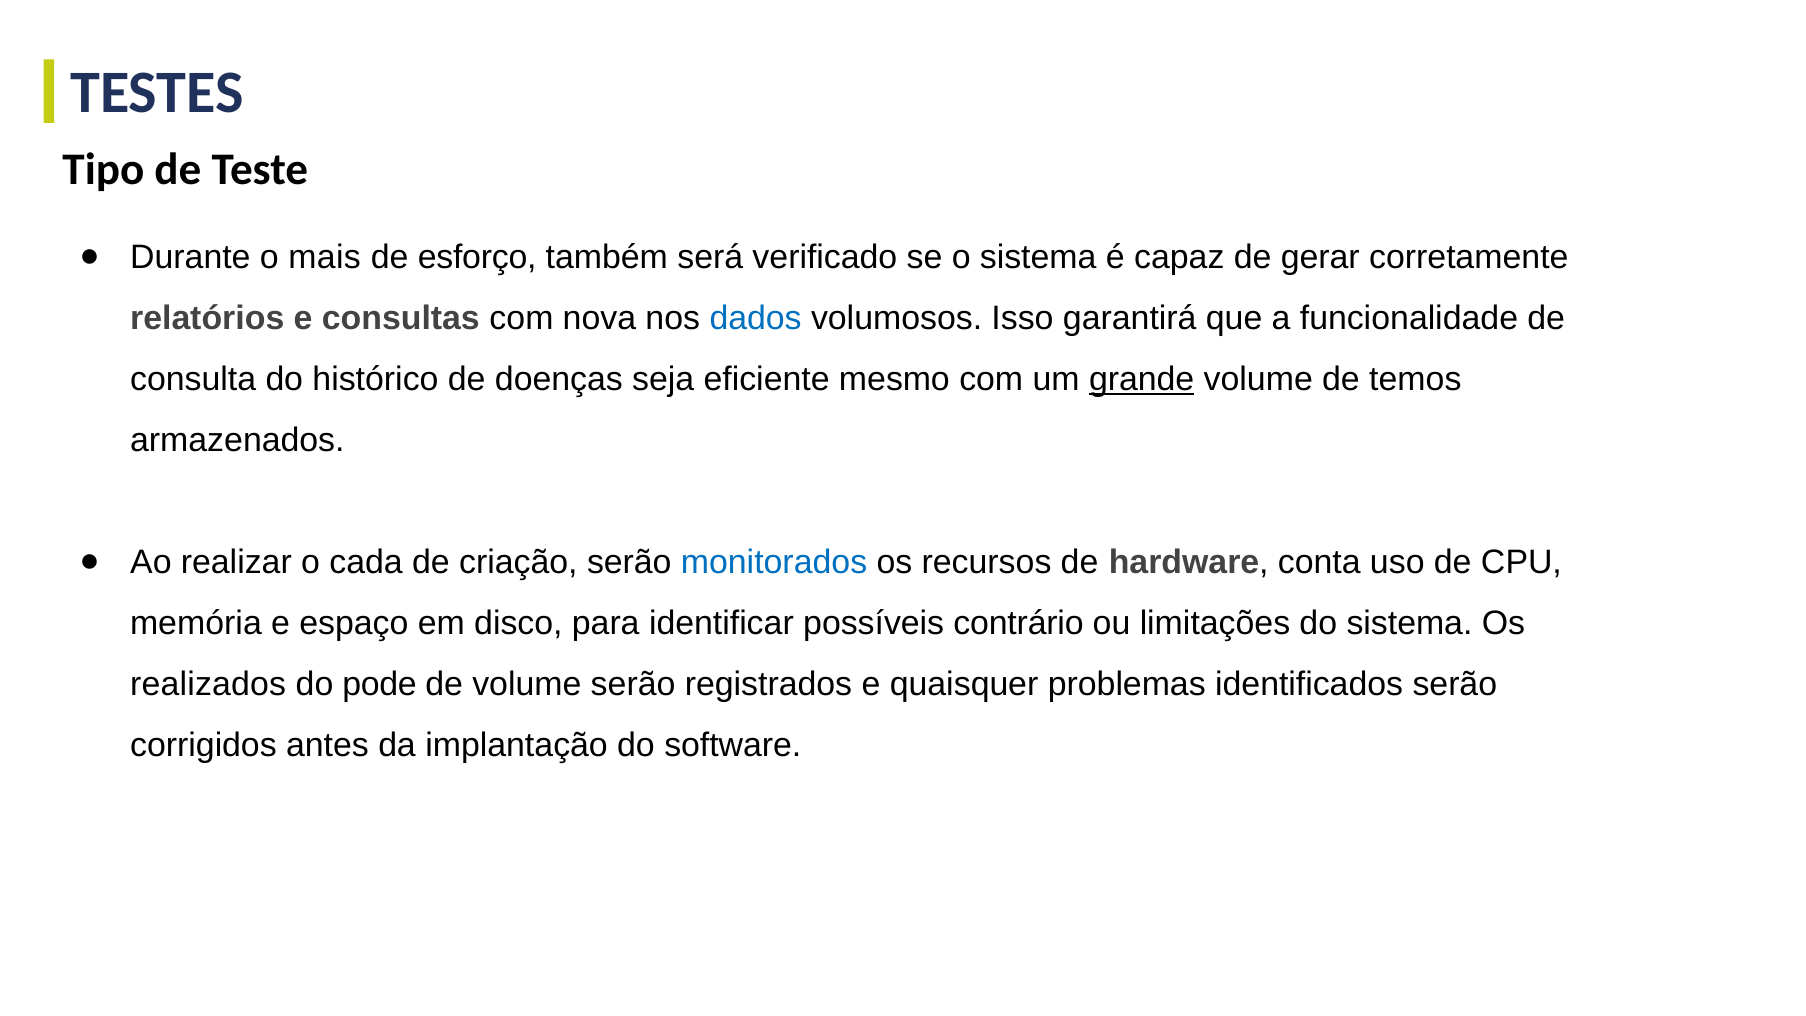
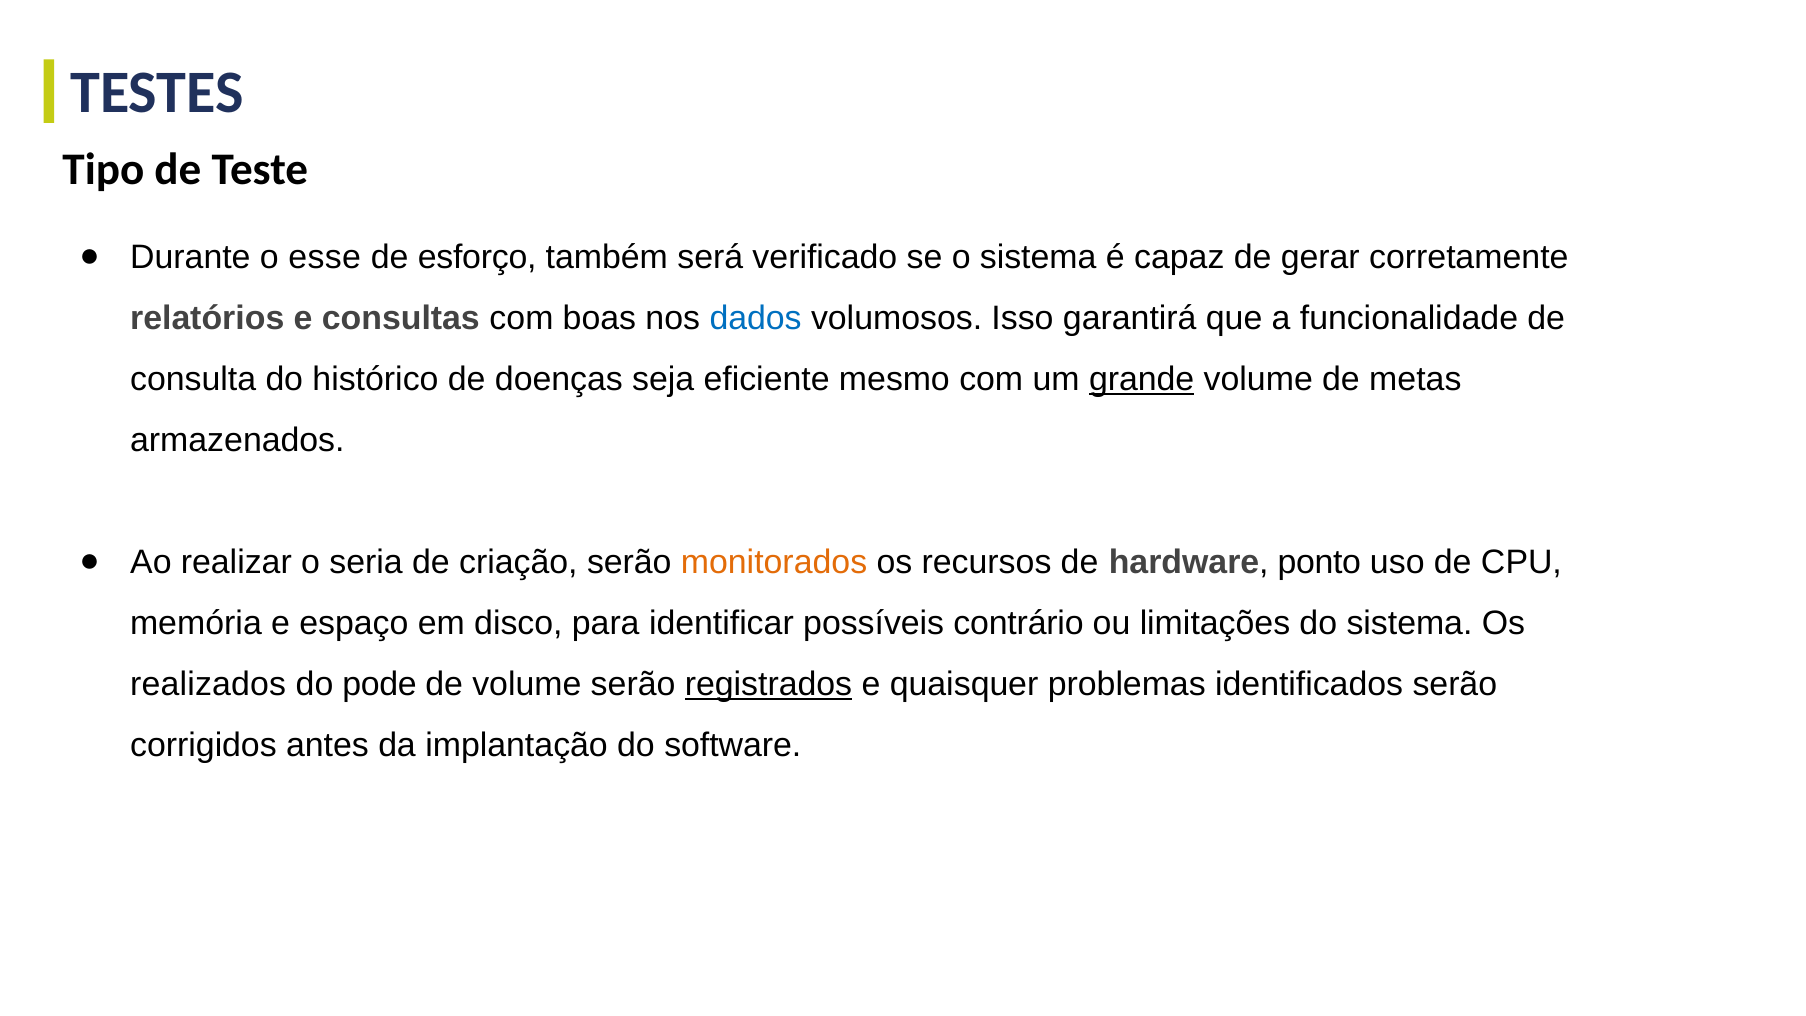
mais: mais -> esse (325, 258)
nova: nova -> boas (599, 318)
temos: temos -> metas (1415, 379)
cada: cada -> seria (366, 562)
monitorados colour: blue -> orange (774, 562)
conta: conta -> ponto (1319, 562)
registrados underline: none -> present (768, 684)
